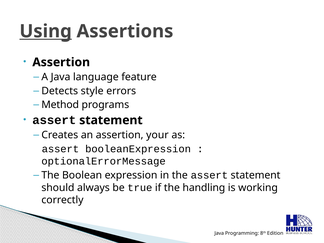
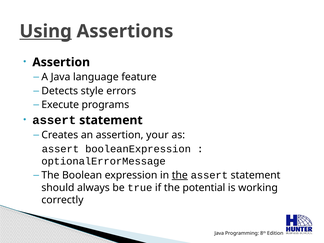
Method: Method -> Execute (60, 105)
the underline: none -> present (180, 175)
handling: handling -> potential (204, 188)
